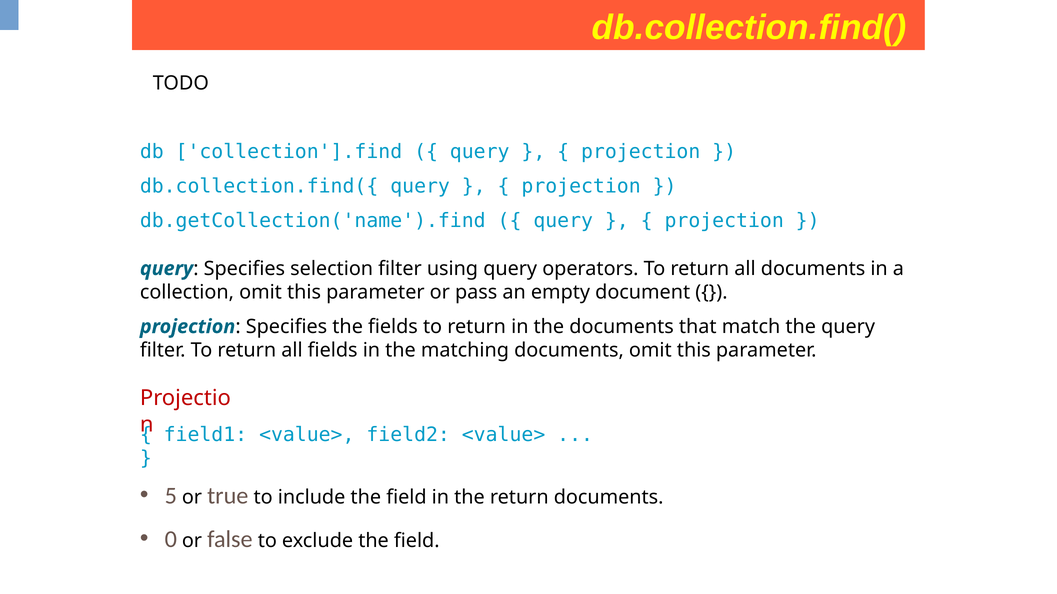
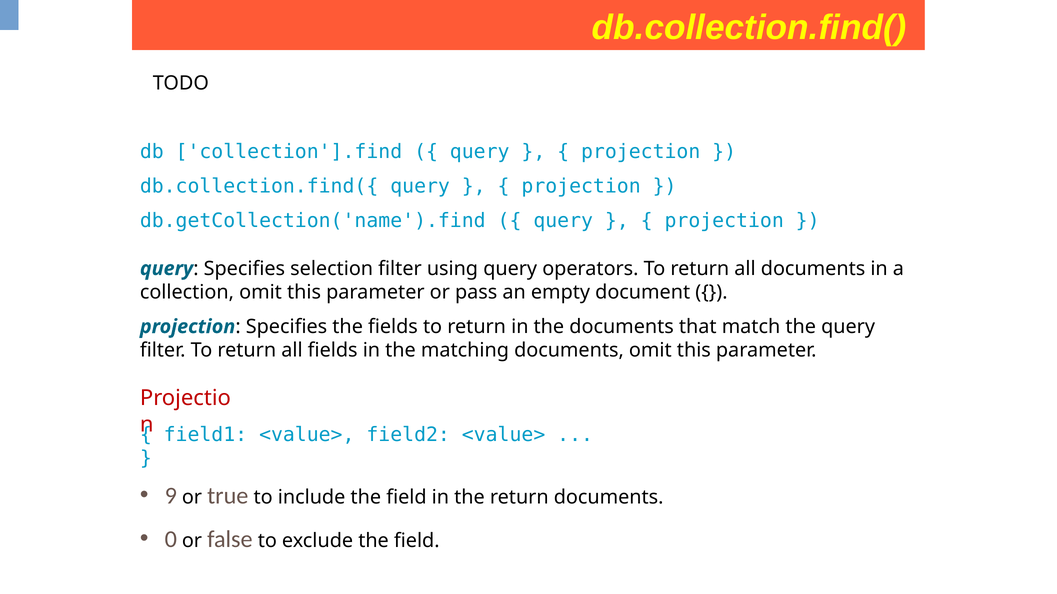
5: 5 -> 9 (171, 496)
